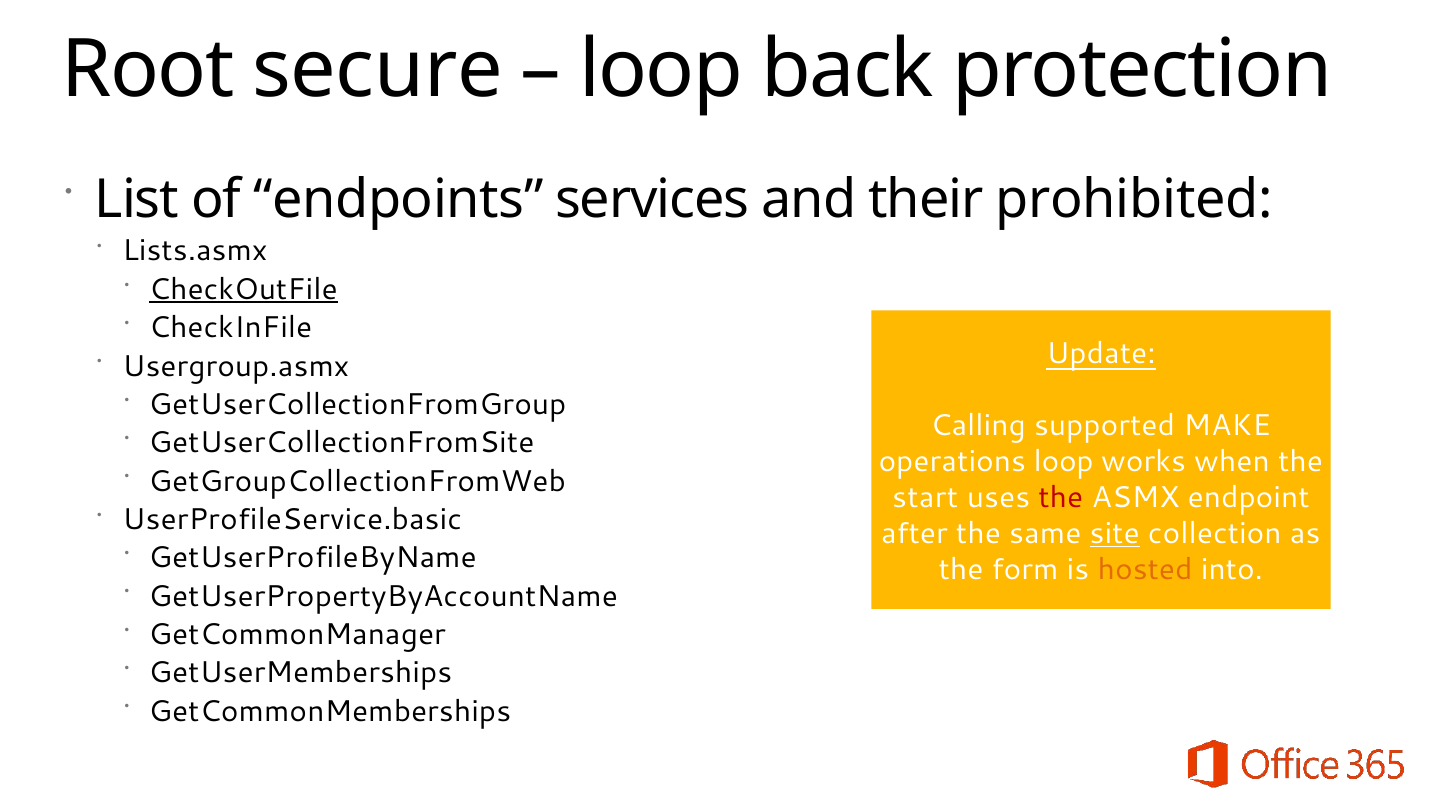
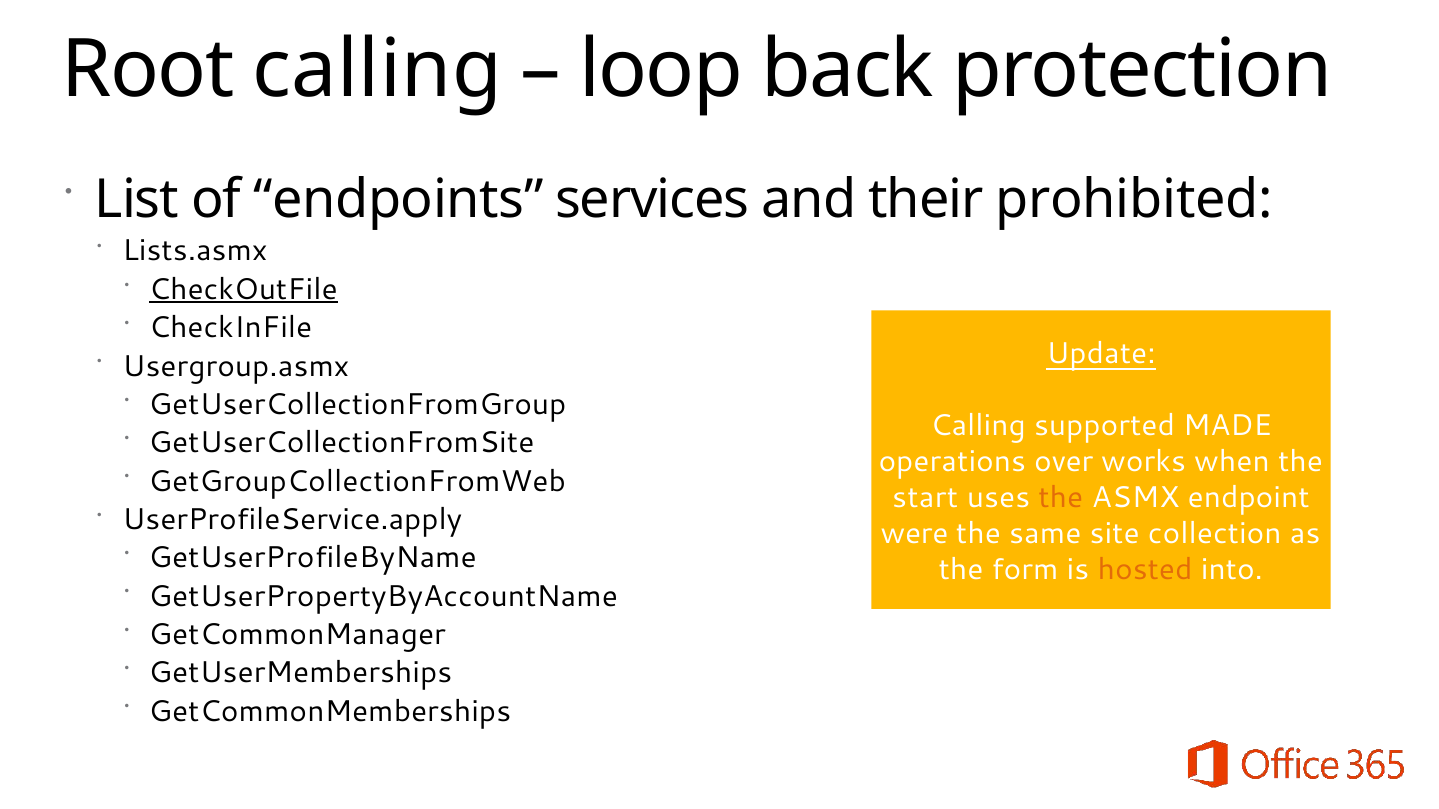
Root secure: secure -> calling (377, 70)
MAKE: MAKE -> MADE (1227, 426)
operations loop: loop -> over (1064, 462)
the colour: red -> orange (1061, 498)
UserProfileService.basic: UserProfileService.basic -> UserProfileService.apply (292, 520)
after: after -> were (915, 534)
site underline: present -> none (1115, 534)
